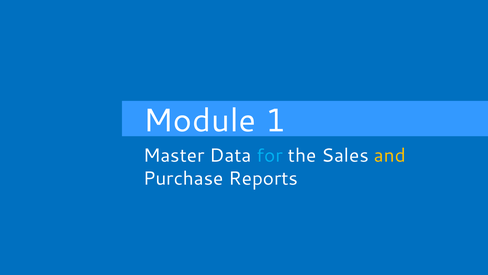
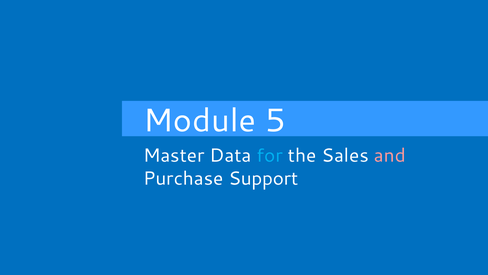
1: 1 -> 5 (275, 121)
and colour: yellow -> pink (390, 155)
Reports: Reports -> Support (263, 178)
